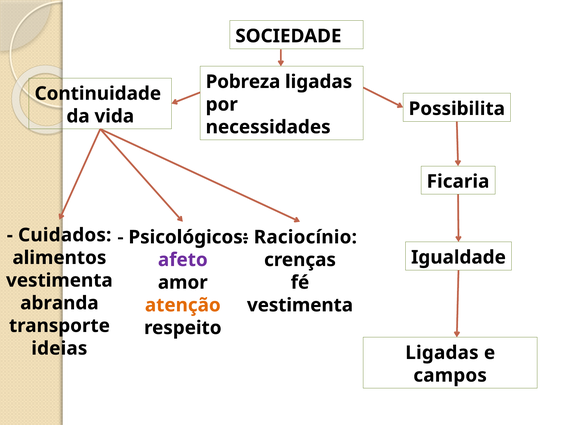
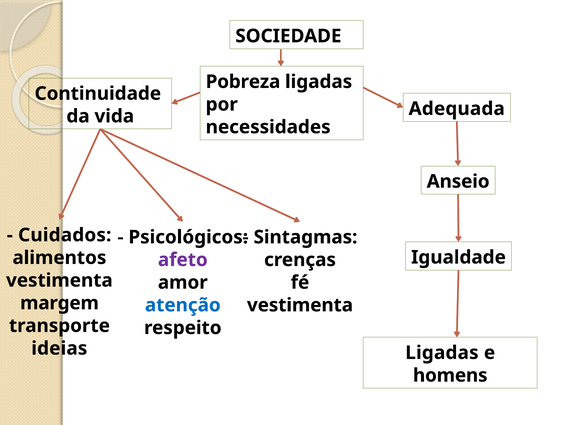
Possibilita: Possibilita -> Adequada (457, 109)
Ficaria: Ficaria -> Anseio (458, 181)
Raciocínio: Raciocínio -> Sintagmas (305, 237)
abranda: abranda -> margem (59, 303)
atenção colour: orange -> blue (183, 305)
campos: campos -> homens (450, 375)
